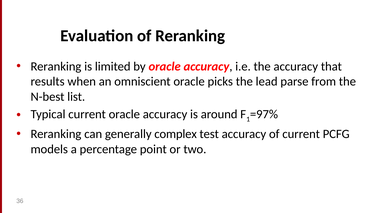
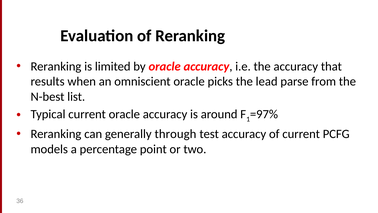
complex: complex -> through (175, 134)
